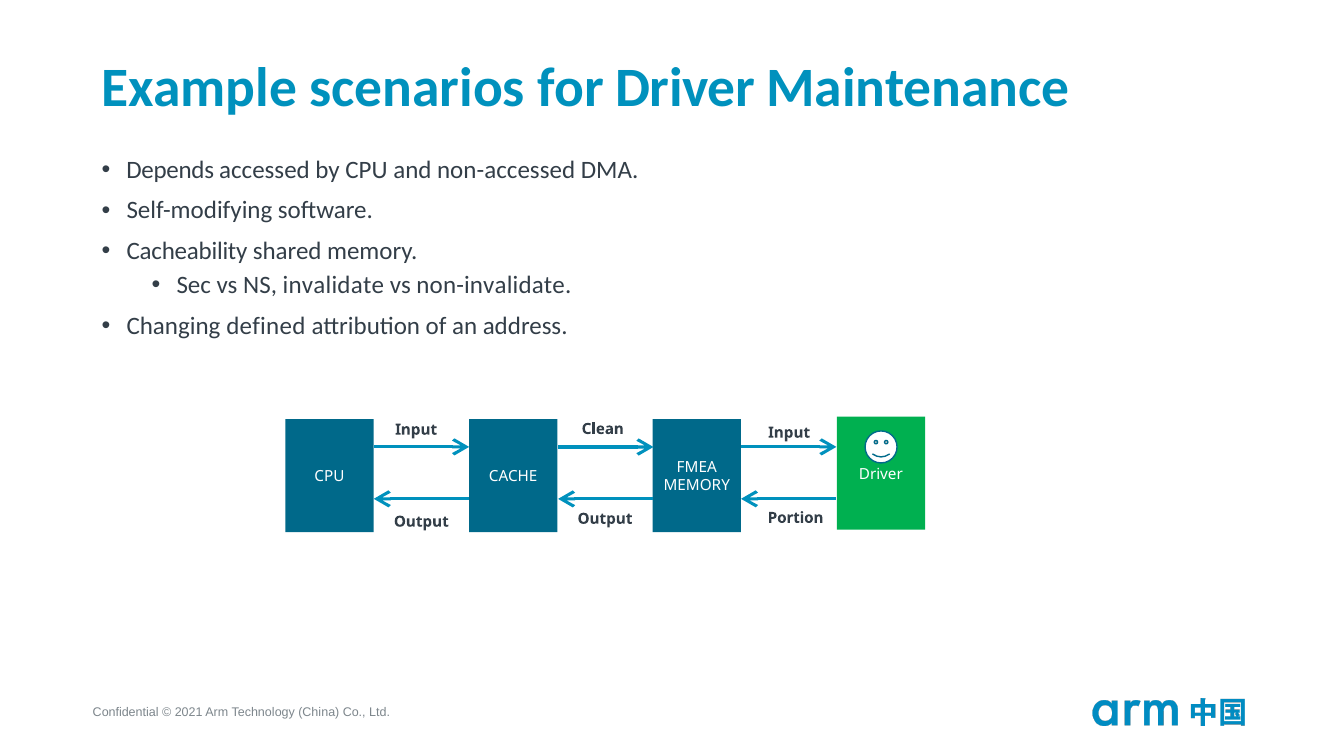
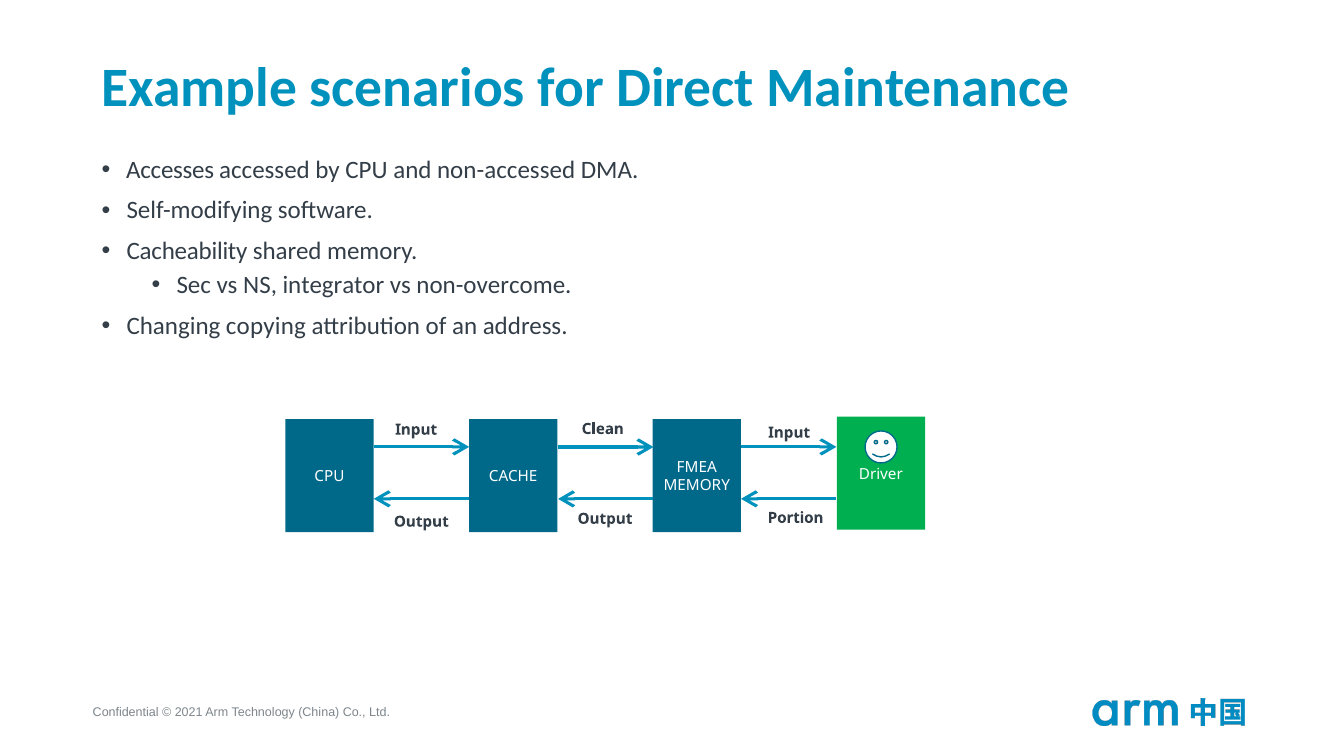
for Driver: Driver -> Direct (685, 88)
Depends: Depends -> Accesses (170, 170)
invalidate: invalidate -> integrator (333, 285)
non-invalidate: non-invalidate -> non-overcome (494, 285)
defined: defined -> copying (266, 326)
